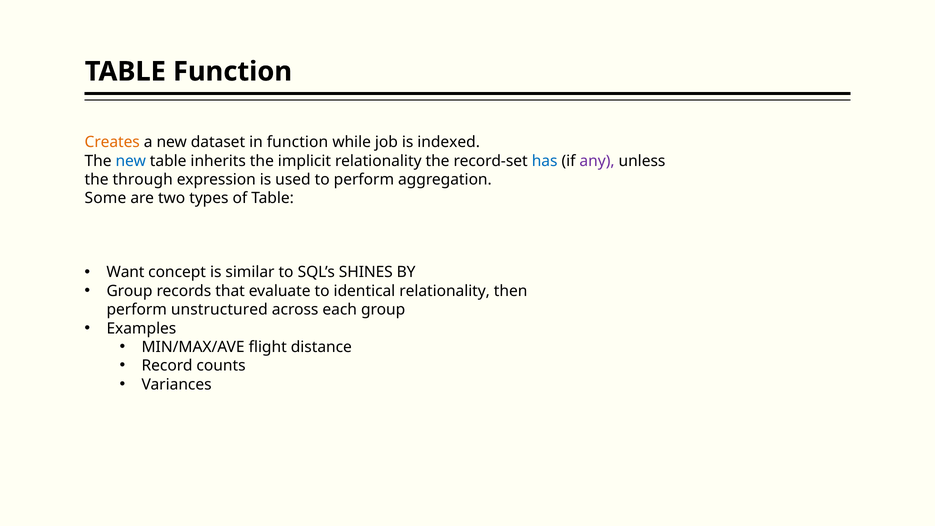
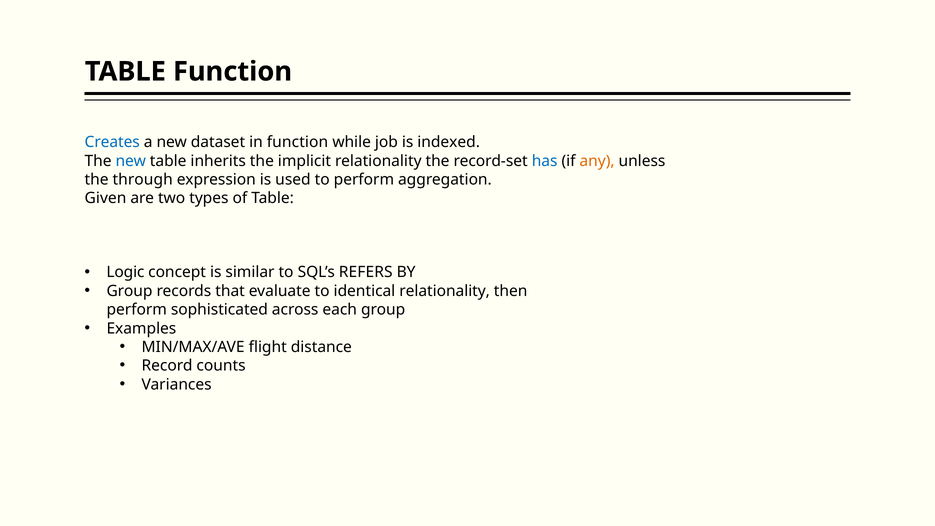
Creates colour: orange -> blue (112, 142)
any colour: purple -> orange (597, 161)
Some: Some -> Given (106, 198)
Want: Want -> Logic (125, 272)
SHINES: SHINES -> REFERS (366, 272)
unstructured: unstructured -> sophisticated (219, 310)
